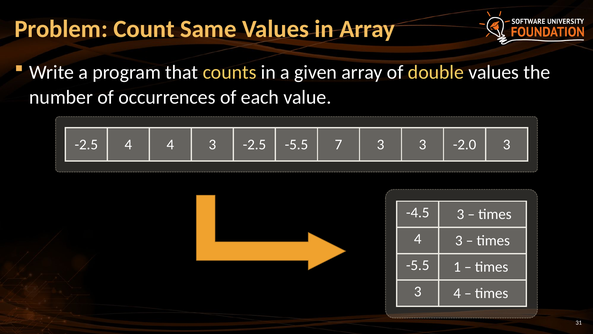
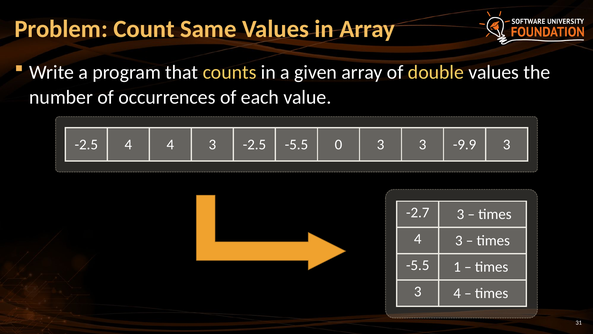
7: 7 -> 0 (338, 144)
-2.0: -2.0 -> -9.9 (465, 144)
-4.5: -4.5 -> -2.7 (418, 212)
